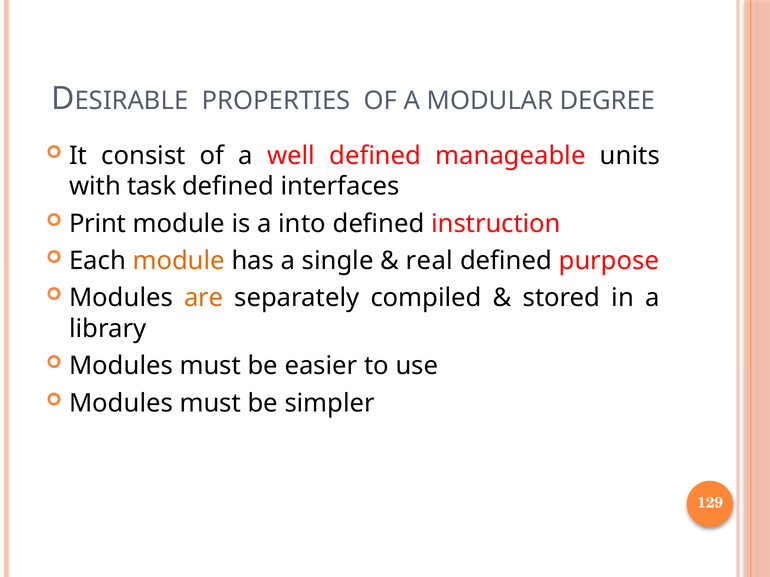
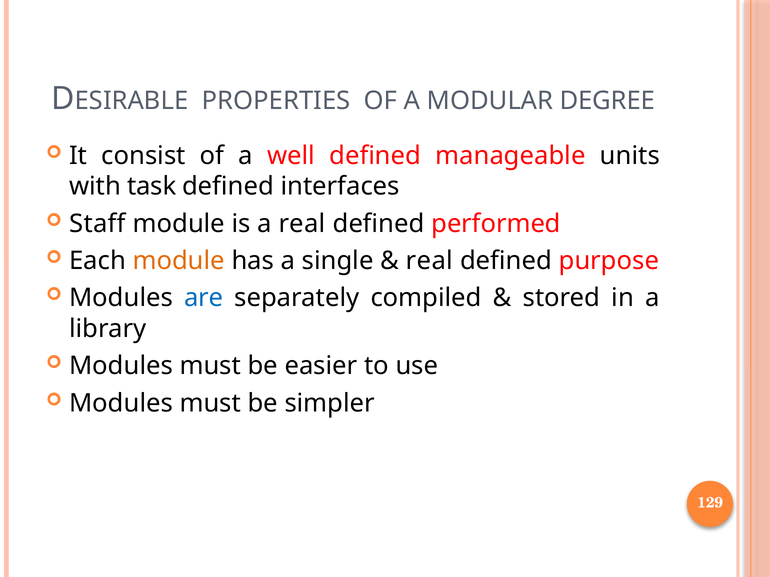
Print: Print -> Staff (97, 224)
a into: into -> real (302, 224)
instruction: instruction -> performed (496, 224)
are colour: orange -> blue (204, 298)
